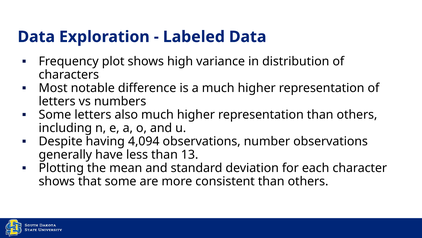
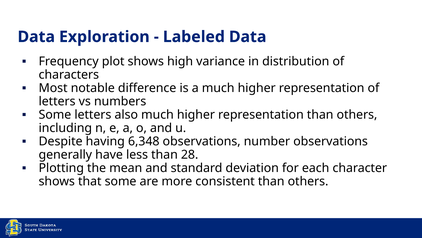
4,094: 4,094 -> 6,348 (144, 141)
13: 13 -> 28 (190, 154)
